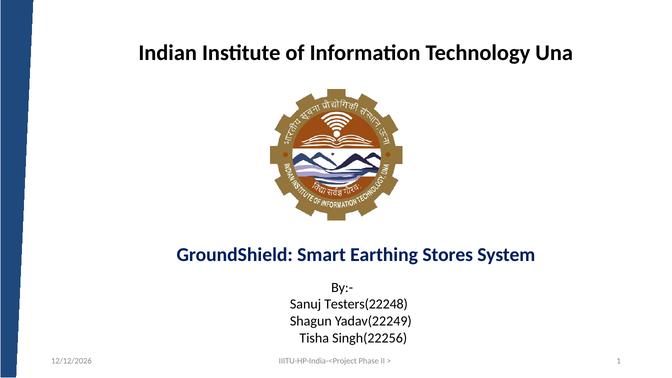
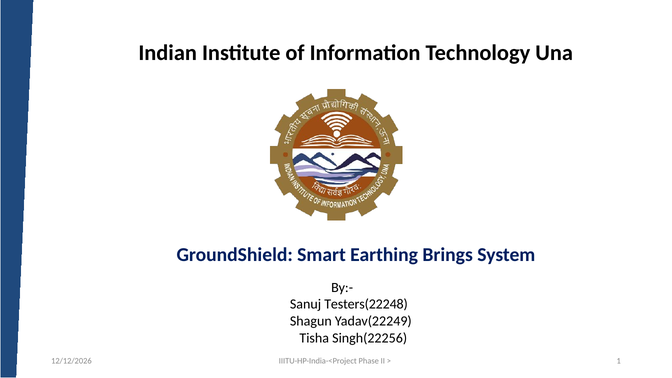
Stores: Stores -> Brings (448, 255)
